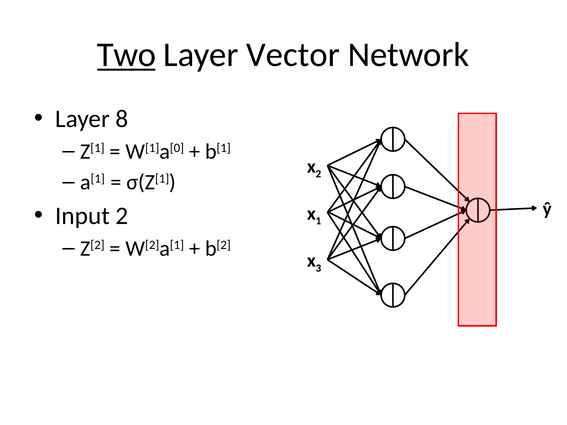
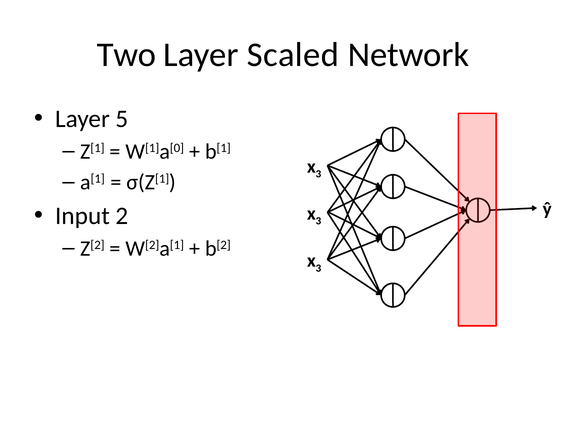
Two underline: present -> none (127, 55)
Vector: Vector -> Scaled (293, 55)
8: 8 -> 5 (122, 119)
2: 2 -> 3 (318, 174)
1: 1 -> 3 (318, 221)
